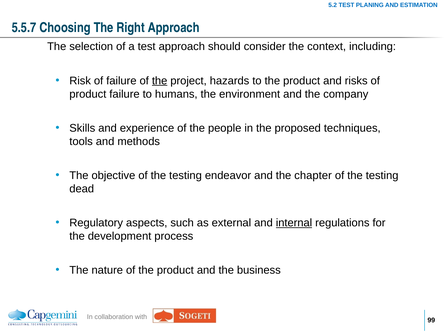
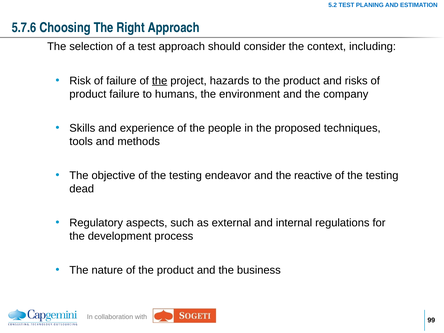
5.5.7: 5.5.7 -> 5.7.6 (24, 28)
chapter: chapter -> reactive (313, 175)
internal underline: present -> none (294, 223)
